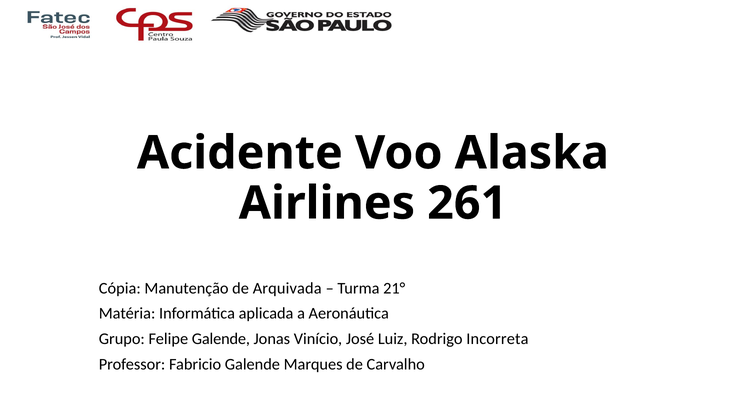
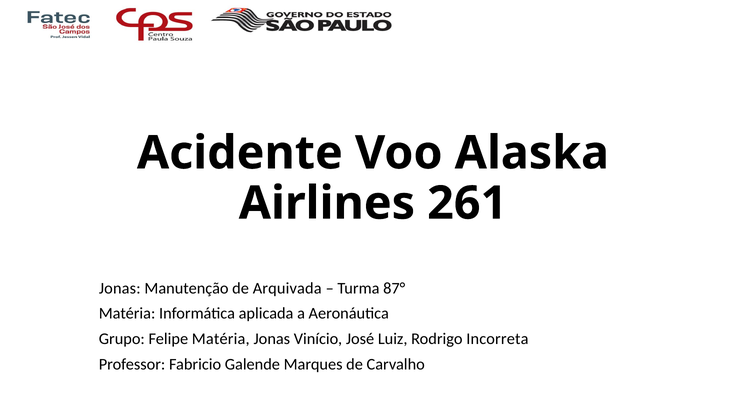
Cópia: Cópia -> Jonas (120, 289)
21°: 21° -> 87° (394, 289)
Felipe Galende: Galende -> Matéria (221, 339)
